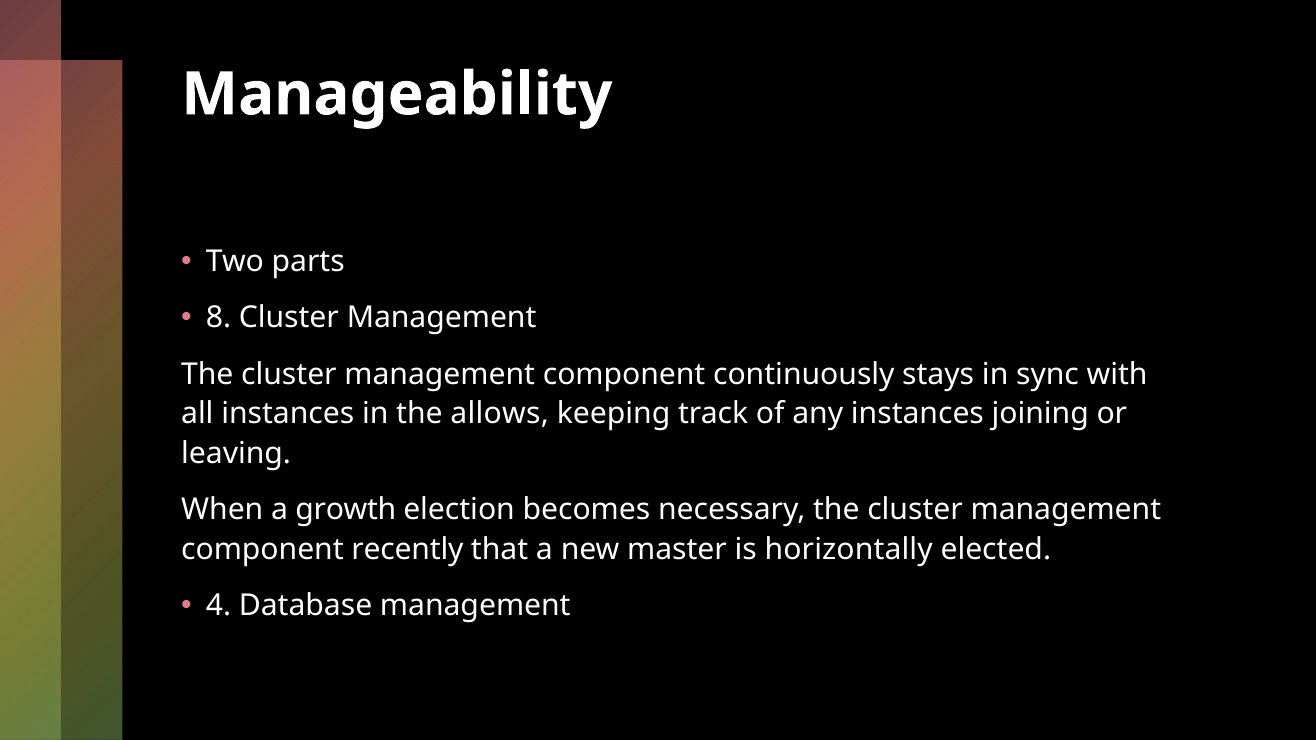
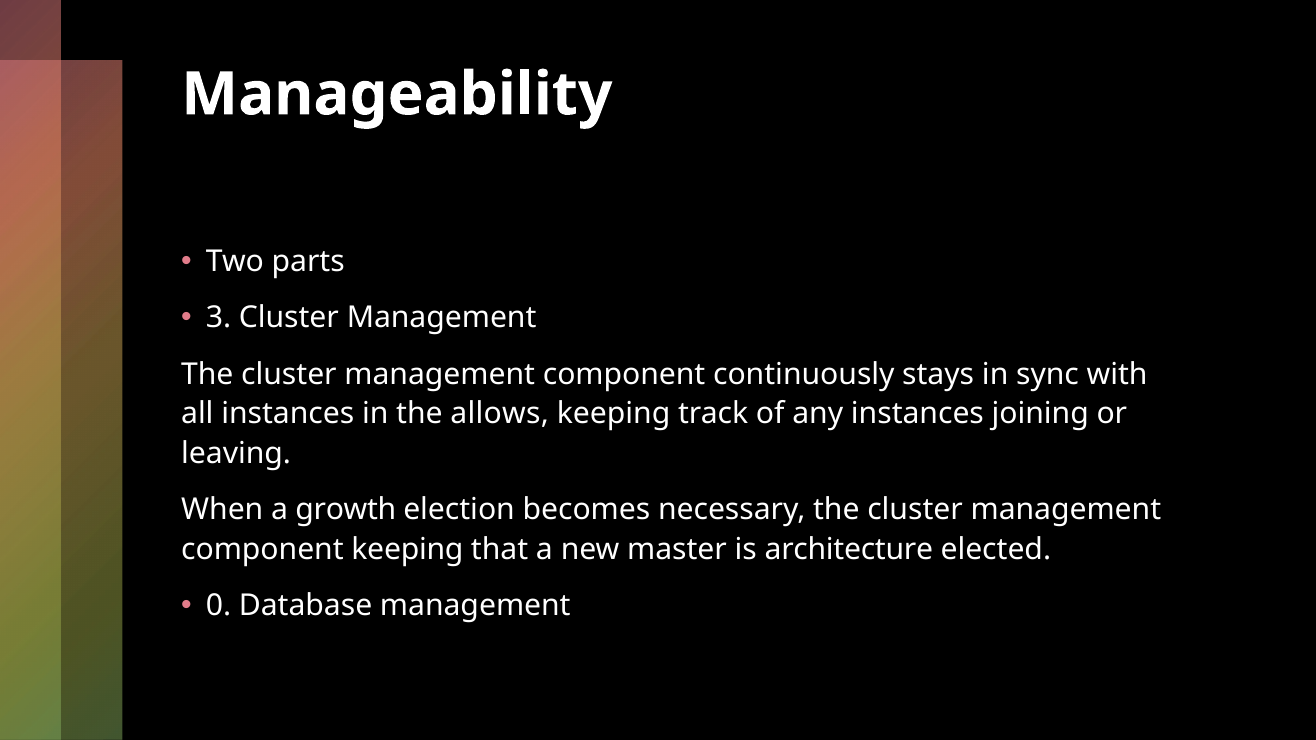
8: 8 -> 3 (219, 318)
component recently: recently -> keeping (407, 550)
horizontally: horizontally -> architecture (849, 550)
4: 4 -> 0 (219, 606)
